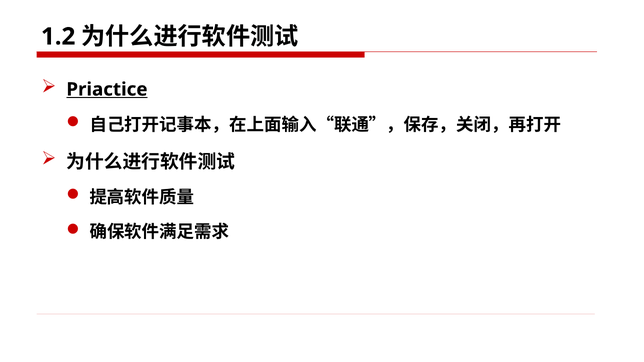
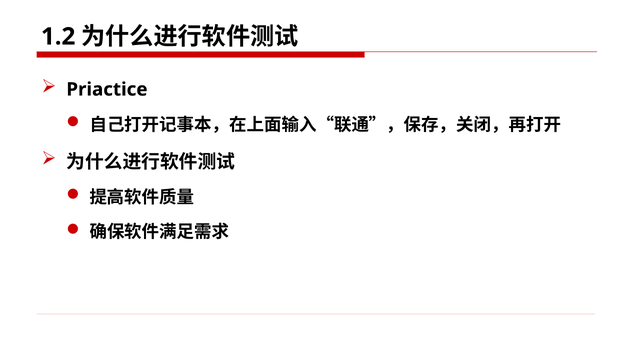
Priactice underline: present -> none (107, 89)
